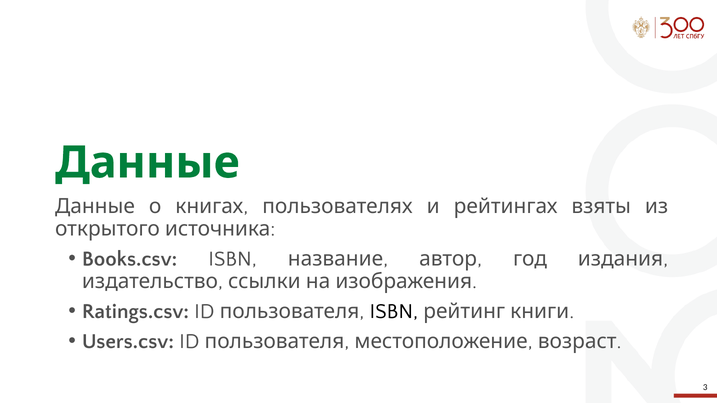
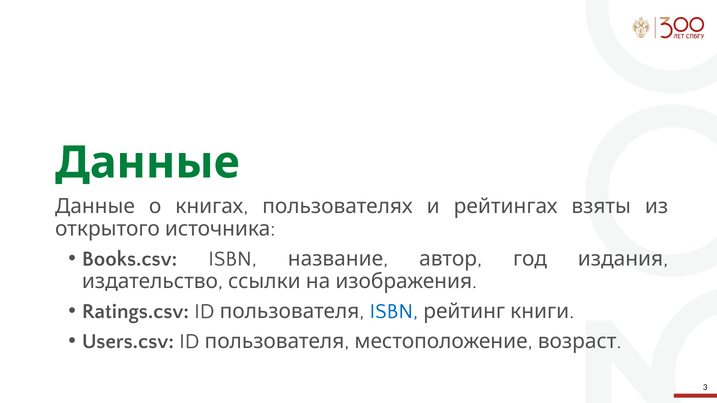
ISBN colour: black -> blue (394, 312)
